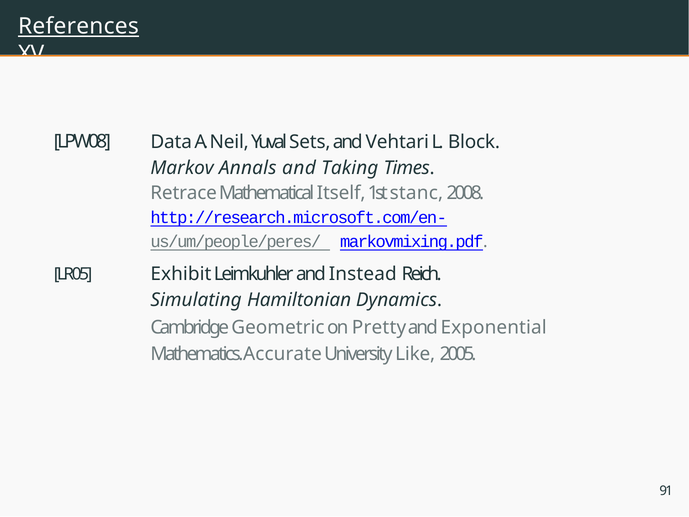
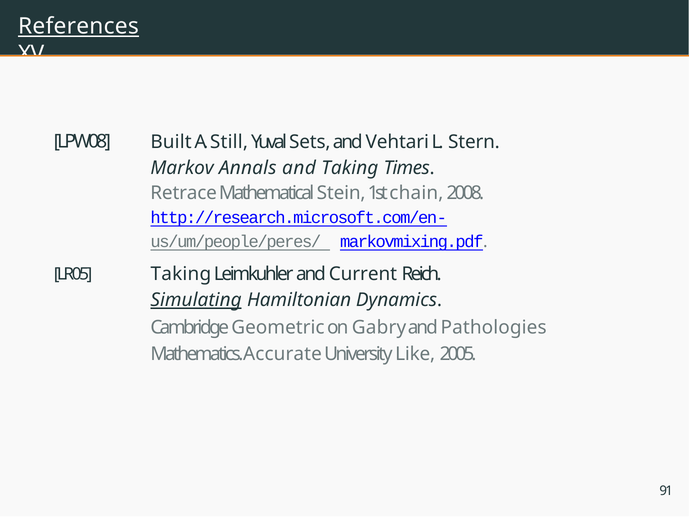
Data: Data -> Built (171, 142)
Neil: Neil -> Still (229, 142)
Block: Block -> Stern (474, 142)
Itself: Itself -> Stein (341, 193)
stanc: stanc -> chain (416, 193)
Exhibit: Exhibit -> Taking (181, 274)
Instead: Instead -> Current (363, 274)
Simulating underline: none -> present (196, 300)
Pretty: Pretty -> Gabry (379, 328)
Exponential: Exponential -> Pathologies (494, 328)
